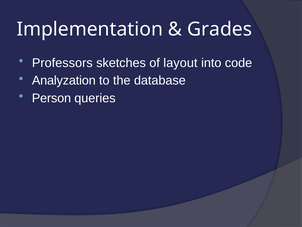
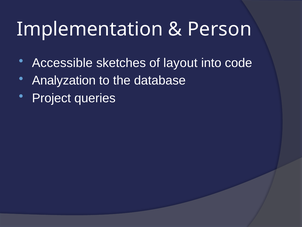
Grades: Grades -> Person (220, 29)
Professors: Professors -> Accessible (62, 63)
Person: Person -> Project (51, 98)
